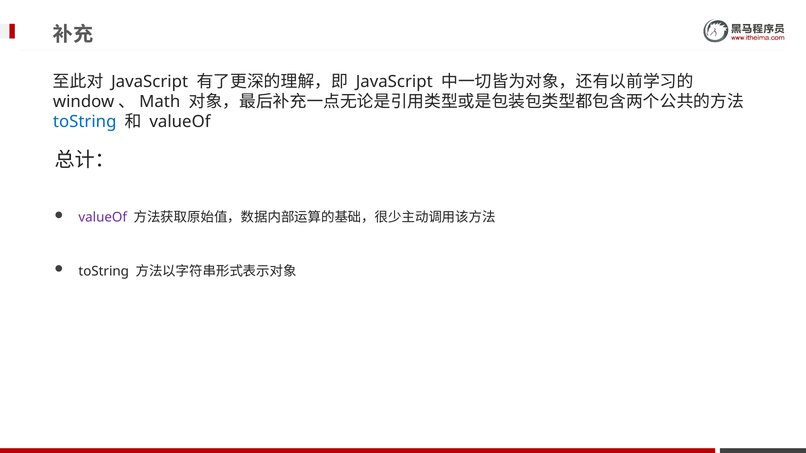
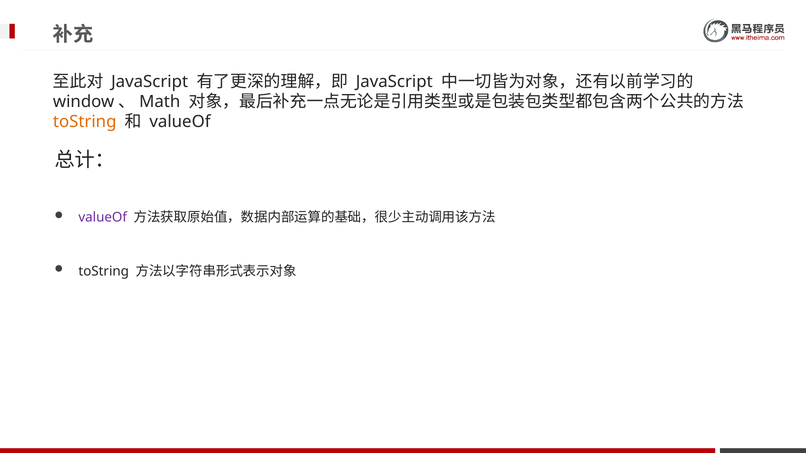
toString colour: blue -> orange (85, 122)
